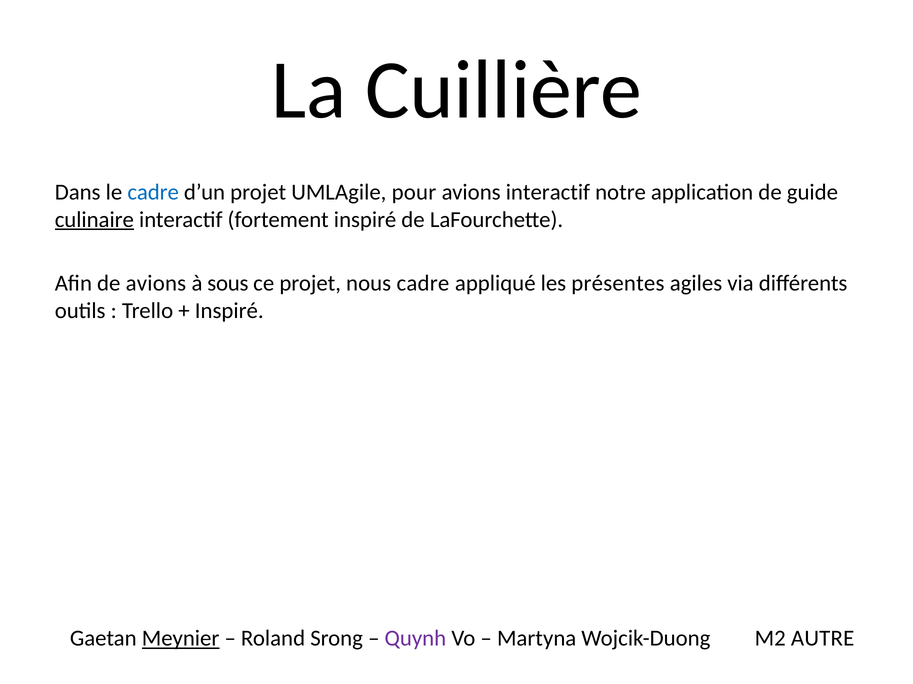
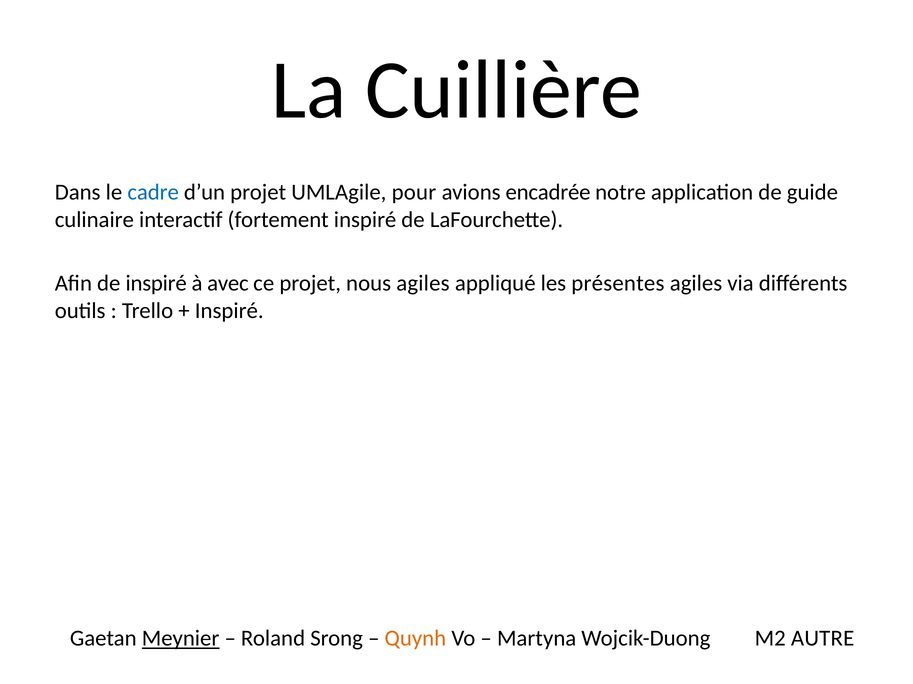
avions interactif: interactif -> encadrée (548, 192)
culinaire underline: present -> none (94, 220)
de avions: avions -> inspiré (156, 284)
sous: sous -> avec (228, 284)
nous cadre: cadre -> agiles (423, 284)
Quynh colour: purple -> orange (415, 639)
